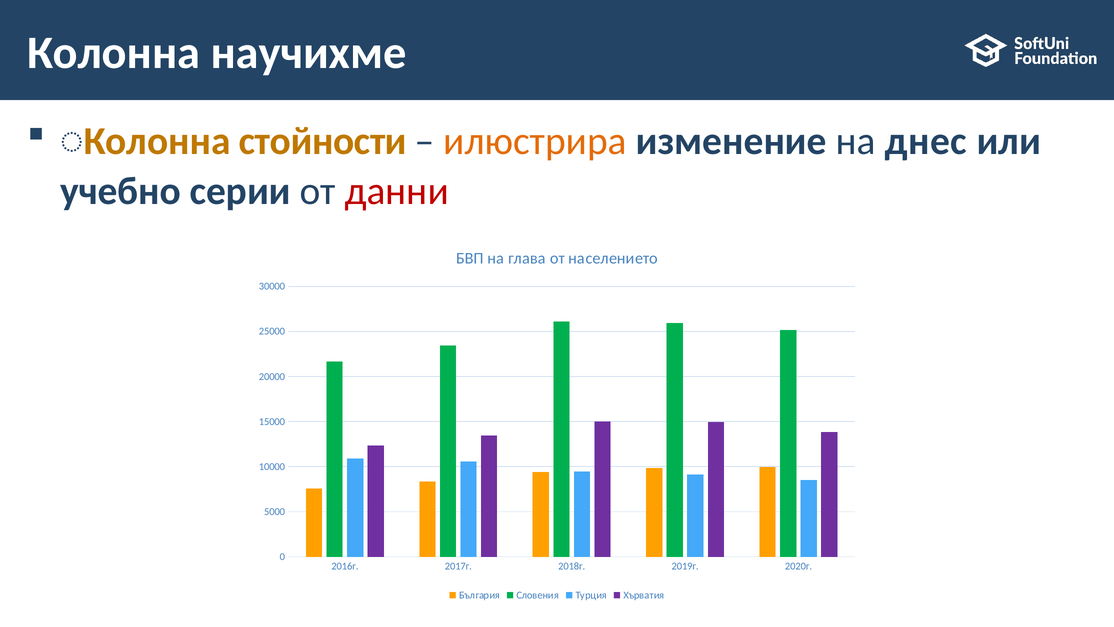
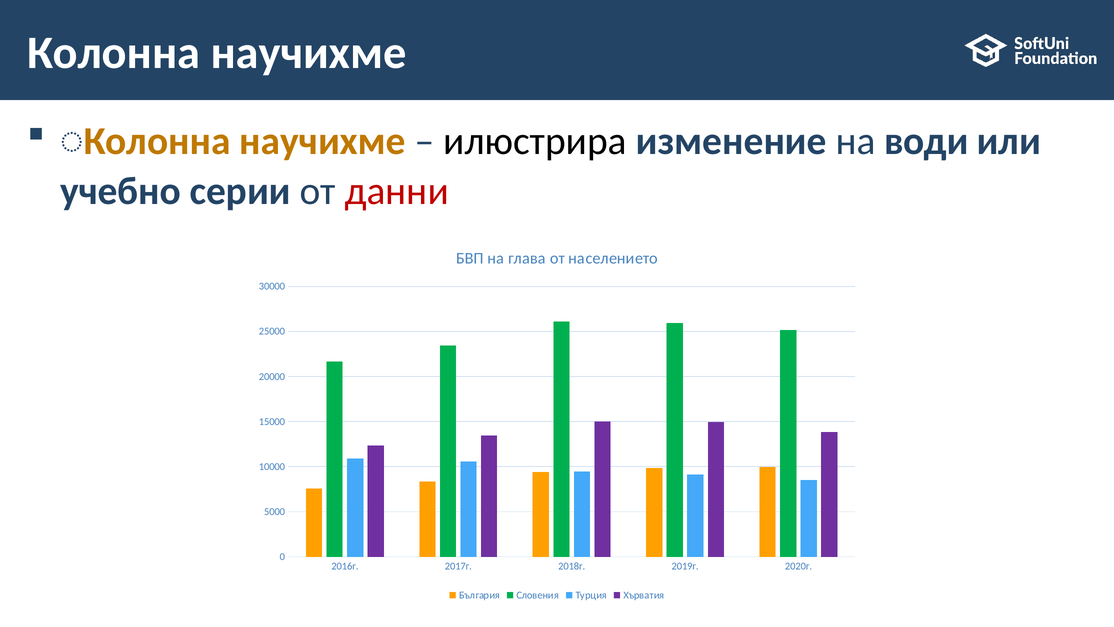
стойности: стойности -> научихме (323, 141)
илюстрира colour: orange -> black (535, 141)
днес: днес -> води (926, 141)
